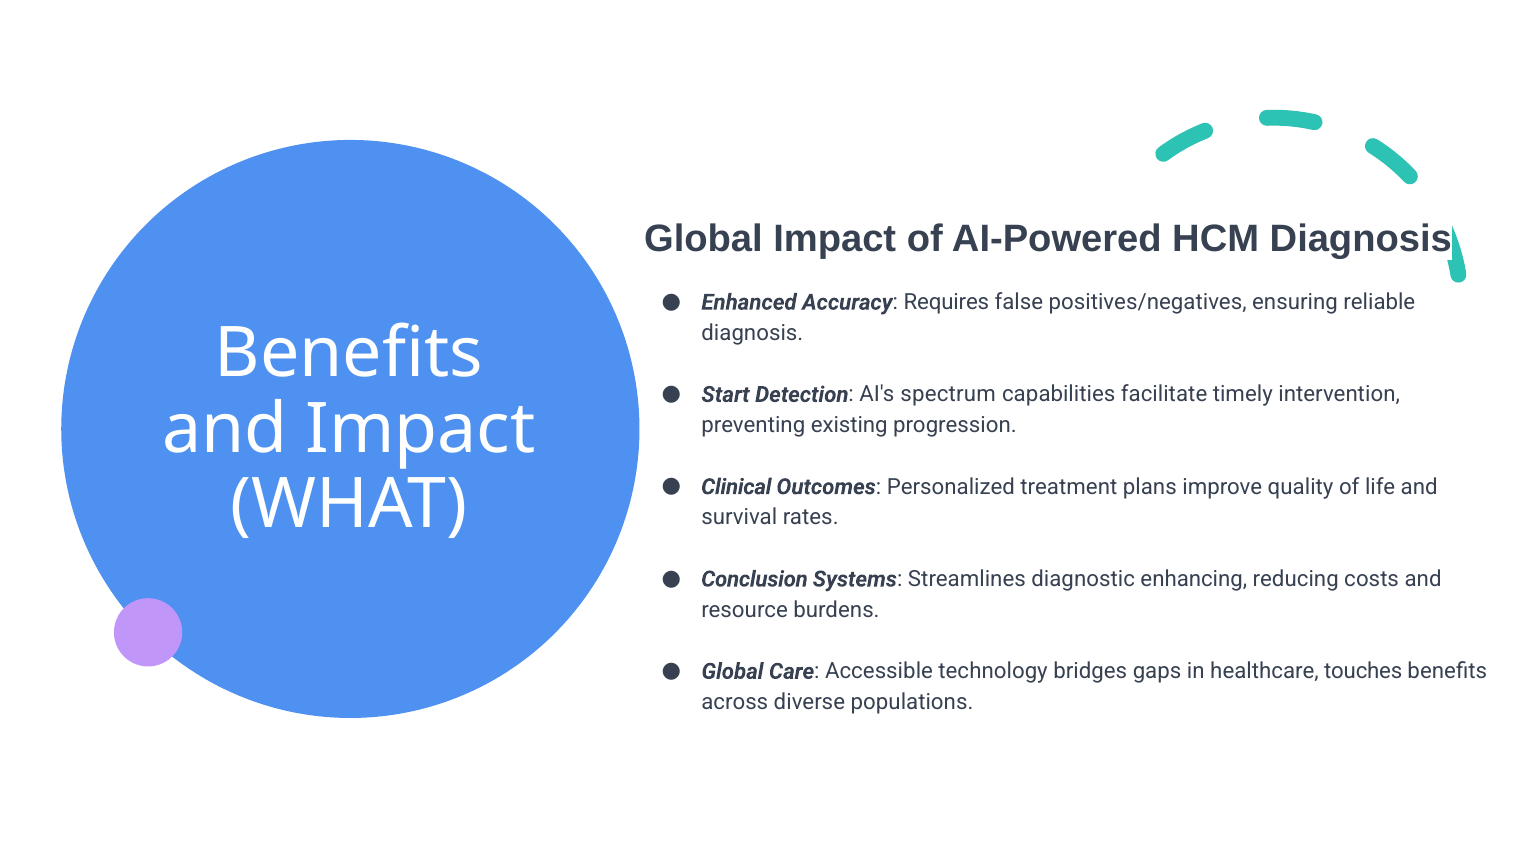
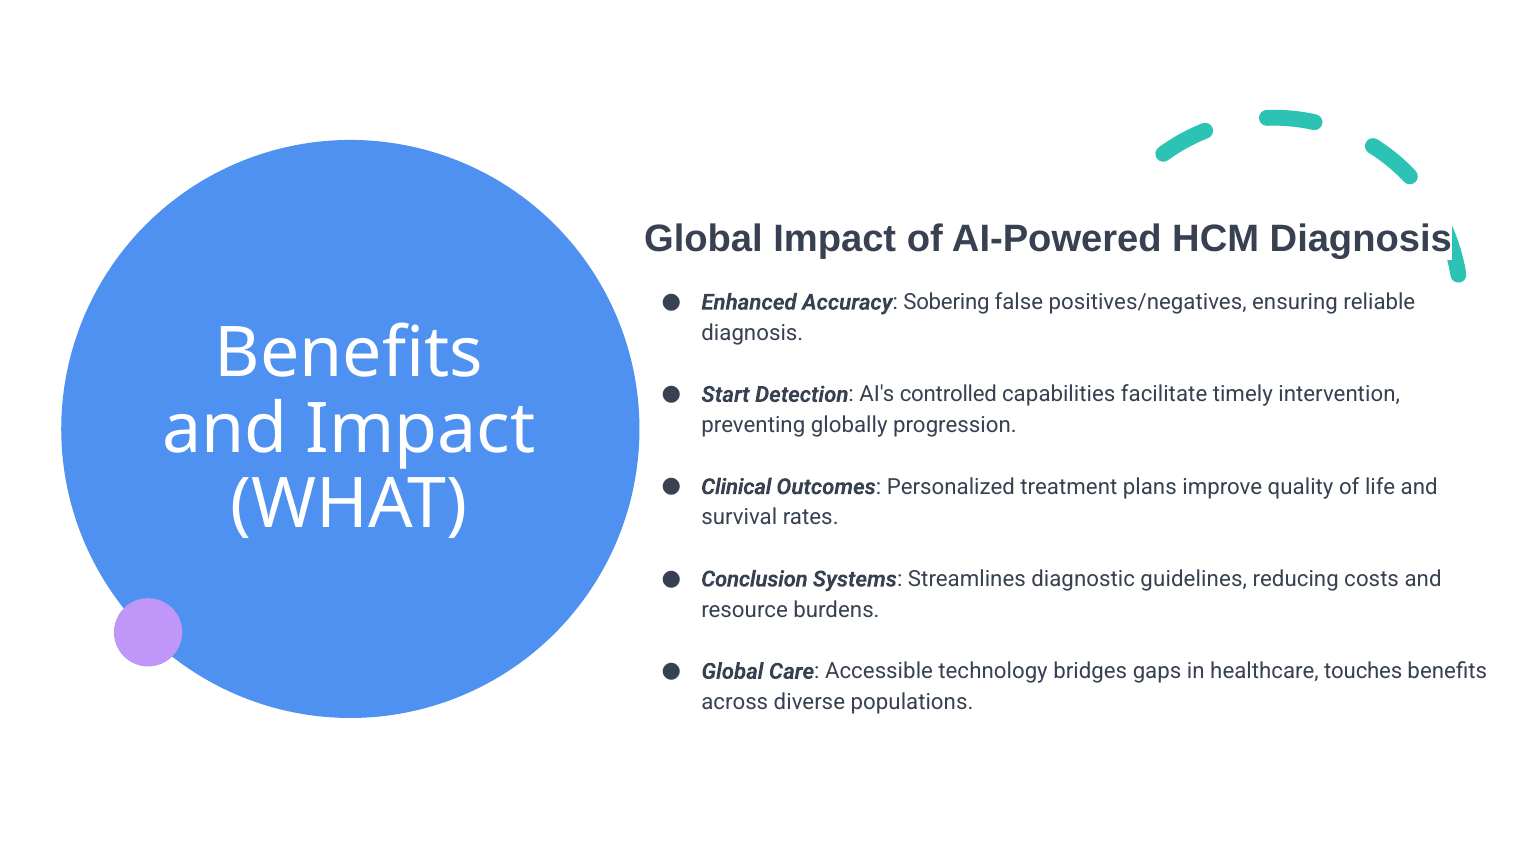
Requires: Requires -> Sobering (946, 302)
spectrum: spectrum -> controlled (948, 395)
existing: existing -> globally (849, 426)
enhancing: enhancing -> guidelines (1194, 579)
